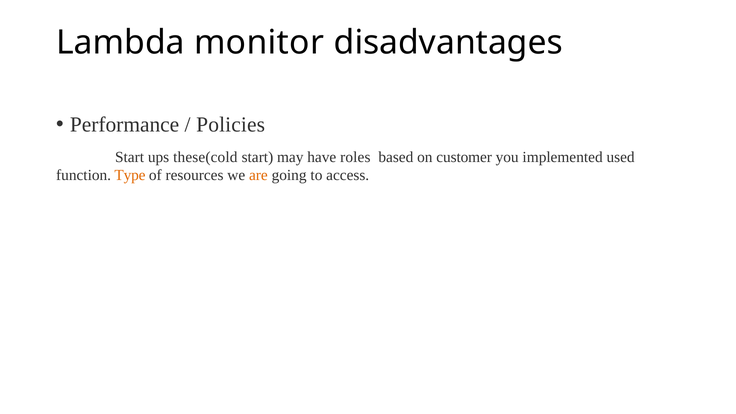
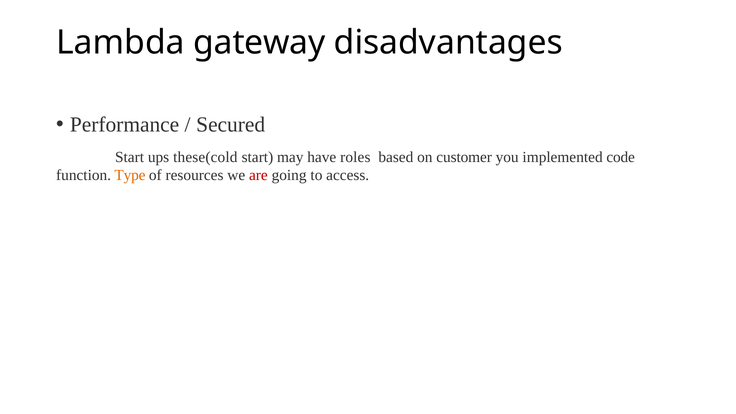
monitor: monitor -> gateway (259, 43)
Policies: Policies -> Secured (231, 124)
used: used -> code (621, 157)
are colour: orange -> red (258, 175)
